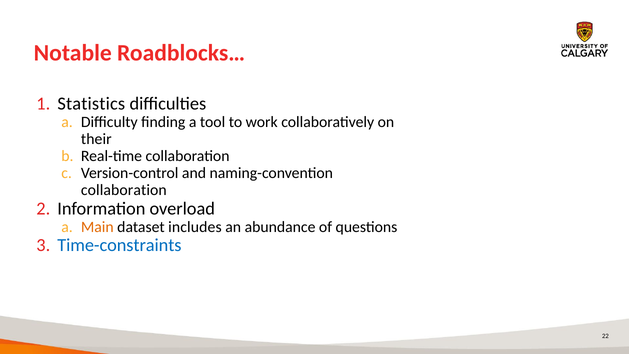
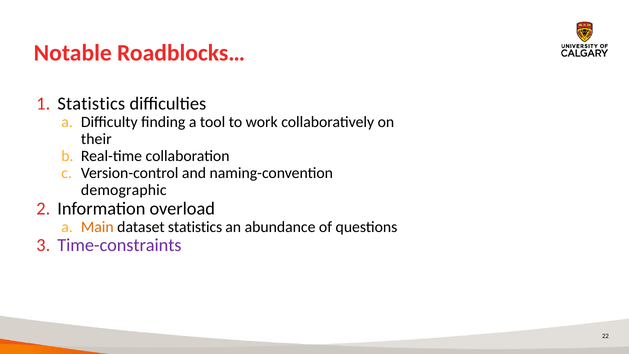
collaboration: collaboration -> demographic (124, 190)
dataset includes: includes -> statistics (195, 227)
Time-constraints colour: blue -> purple (119, 245)
